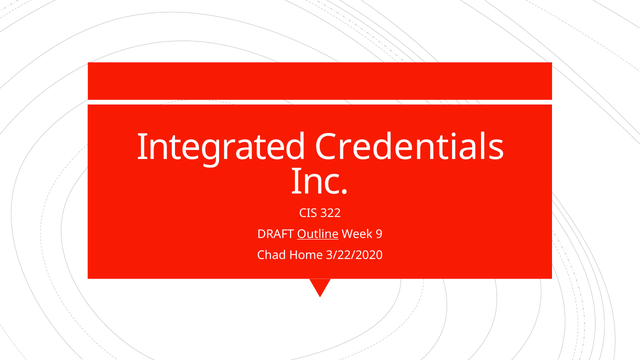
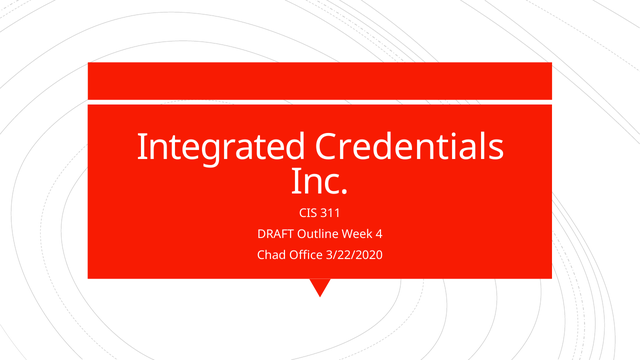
322: 322 -> 311 (331, 213)
Outline underline: present -> none (318, 234)
9: 9 -> 4 (379, 234)
Home: Home -> Office (306, 255)
